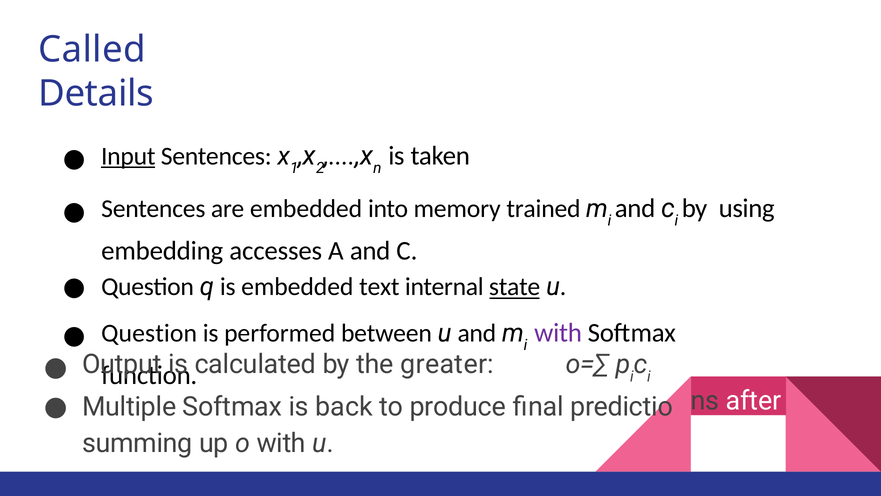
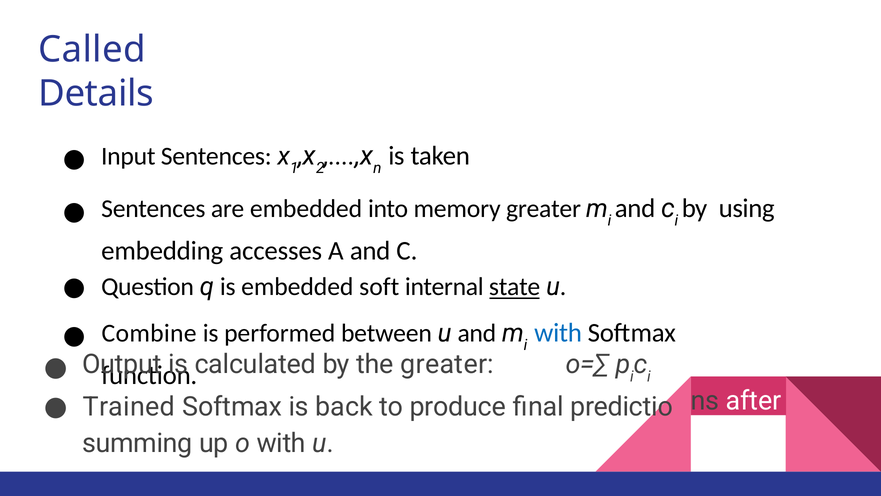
Input underline: present -> none (128, 156)
memory trained: trained -> greater (544, 209)
text: text -> soft (379, 287)
Question: Question -> Combine (149, 333)
with colour: purple -> blue (558, 333)
Multiple: Multiple -> Trained (129, 407)
